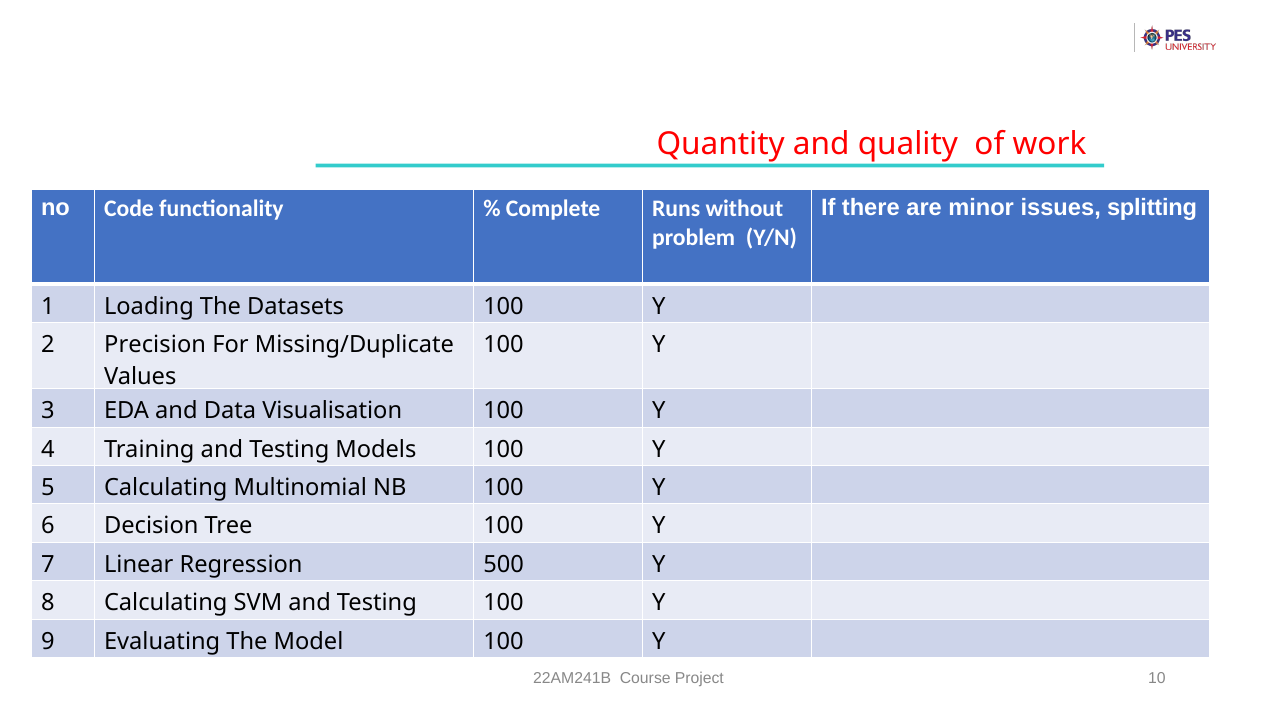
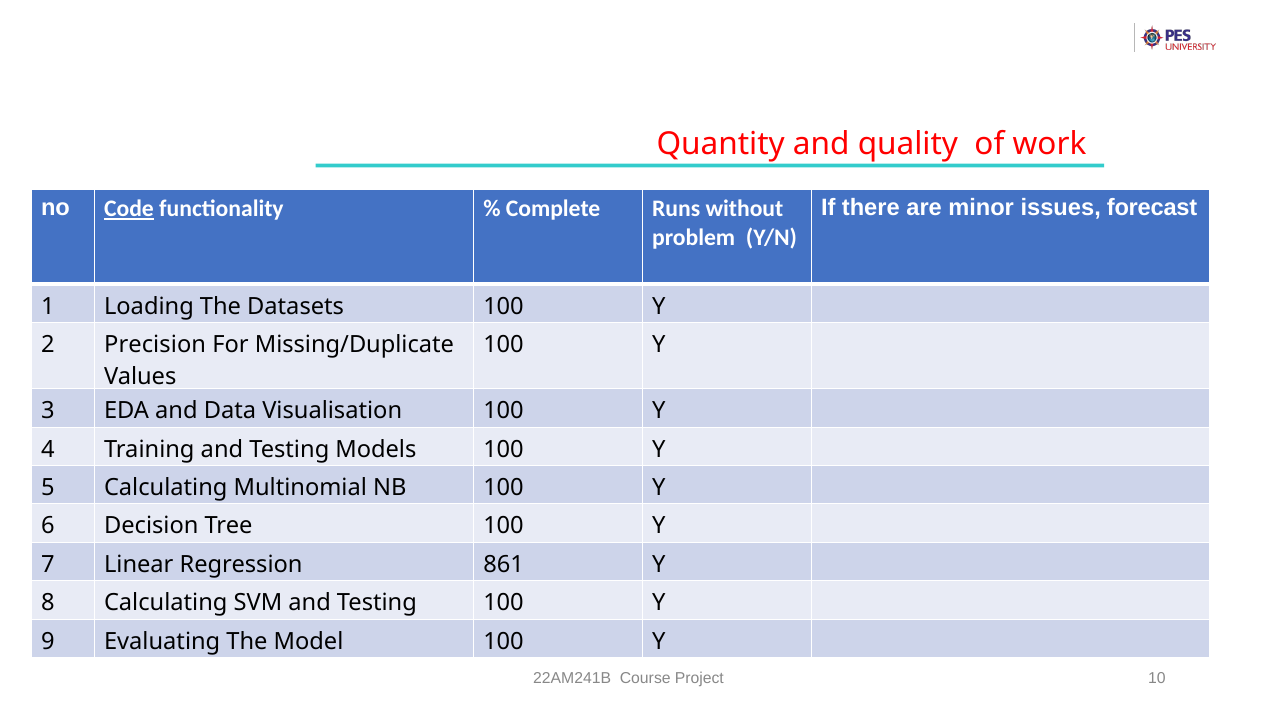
Code underline: none -> present (129, 209)
splitting: splitting -> forecast (1152, 208)
500: 500 -> 861 (504, 564)
